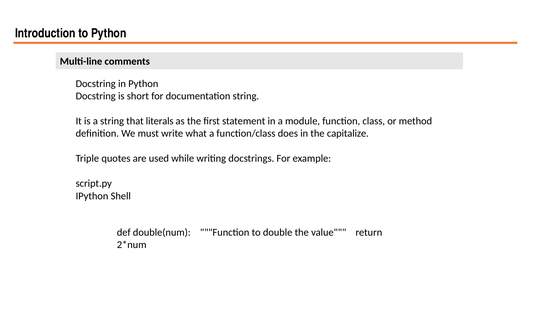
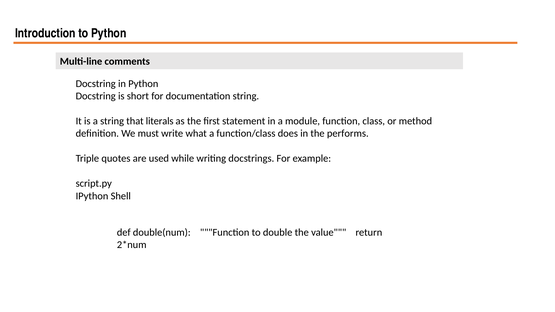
capitalize: capitalize -> performs (348, 134)
